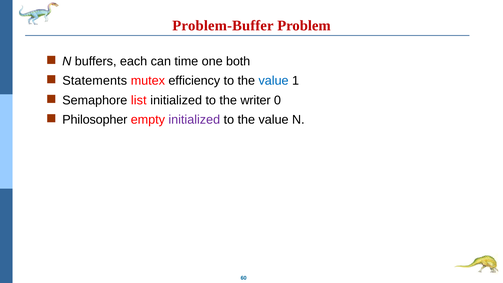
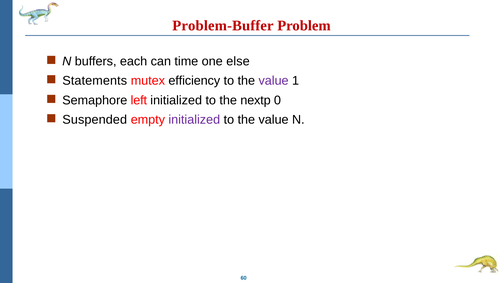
both: both -> else (238, 61)
value colour: blue -> purple (274, 81)
list: list -> left (139, 100)
writer: writer -> nextp (256, 100)
Philosopher: Philosopher -> Suspended (95, 120)
